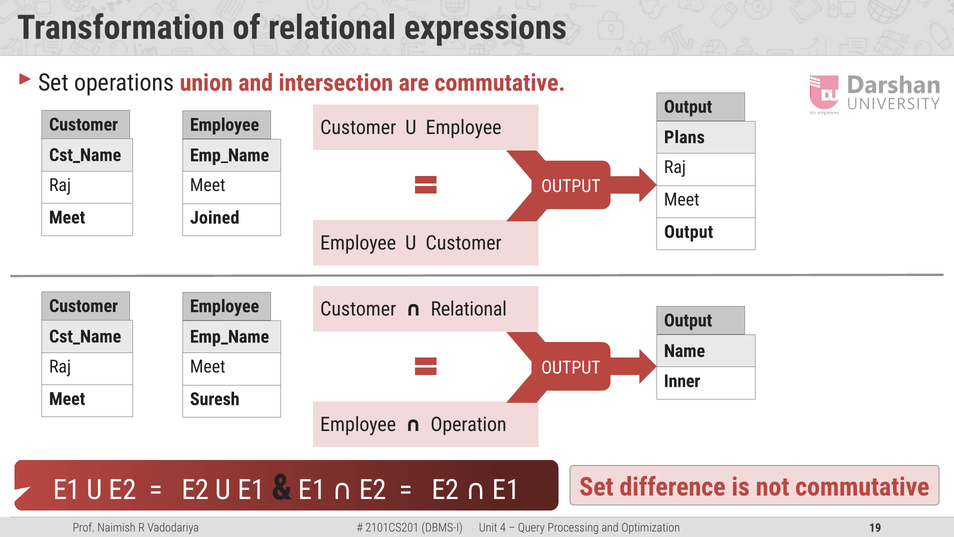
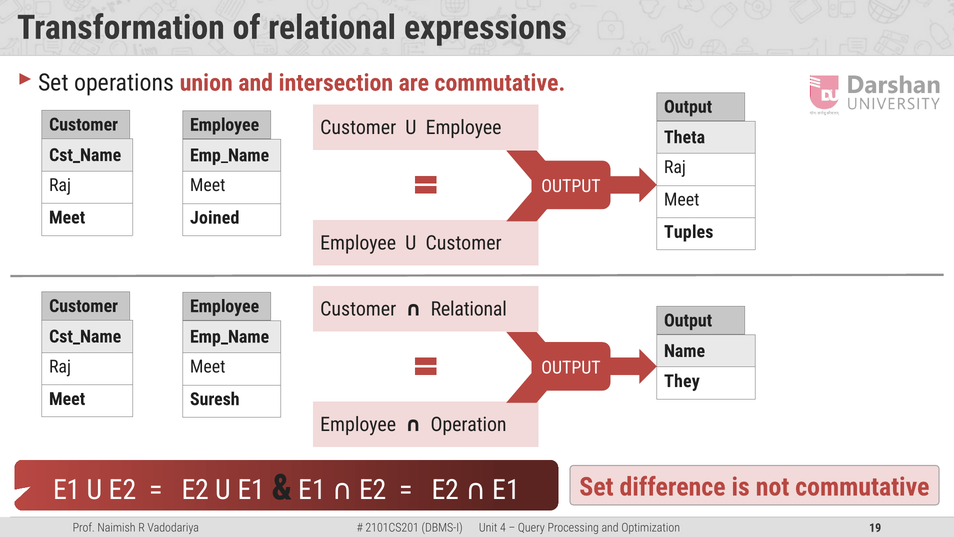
Plans: Plans -> Theta (685, 137)
Output: Output -> Tuples (689, 232)
Inner: Inner -> They (682, 381)
